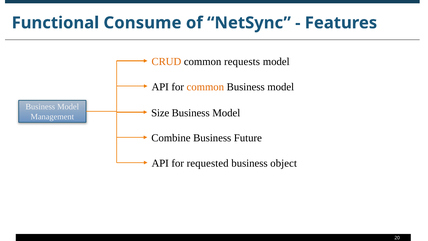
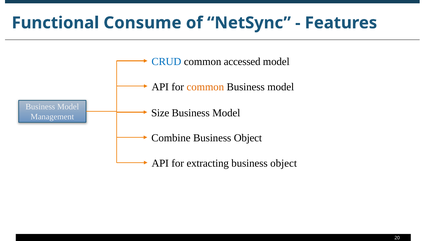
CRUD colour: orange -> blue (166, 62)
requests: requests -> accessed (242, 62)
Combine Business Future: Future -> Object (248, 138)
requested: requested -> extracting (208, 163)
